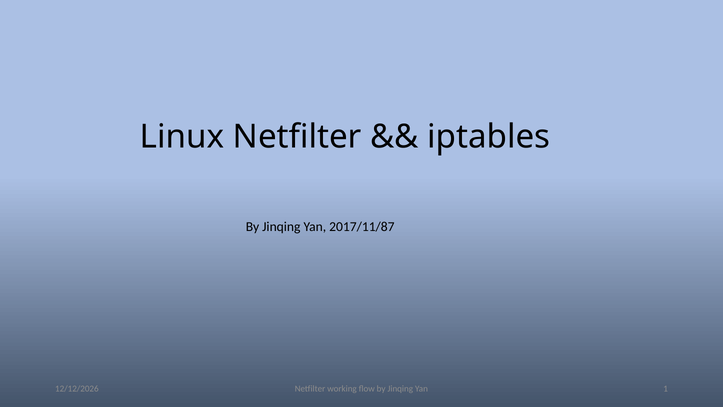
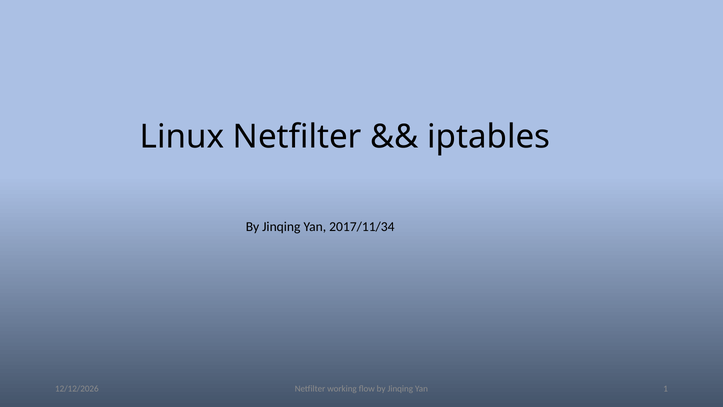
2017/11/87: 2017/11/87 -> 2017/11/34 (362, 226)
